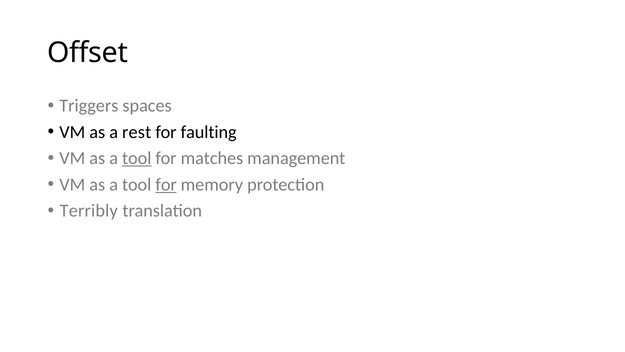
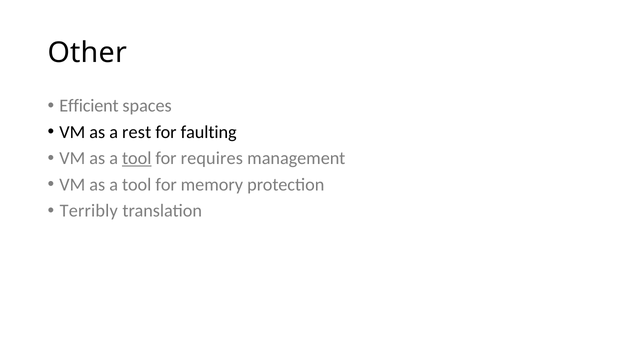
Offset: Offset -> Other (87, 53)
Triggers: Triggers -> Efficient (89, 106)
matches: matches -> requires (212, 158)
for underline: present -> none (166, 184)
